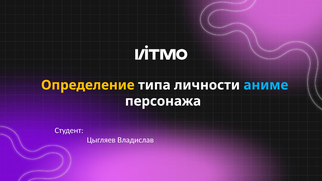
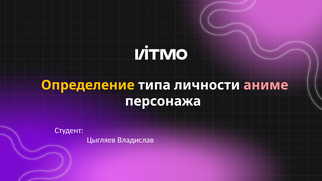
аниме colour: light blue -> pink (266, 85)
